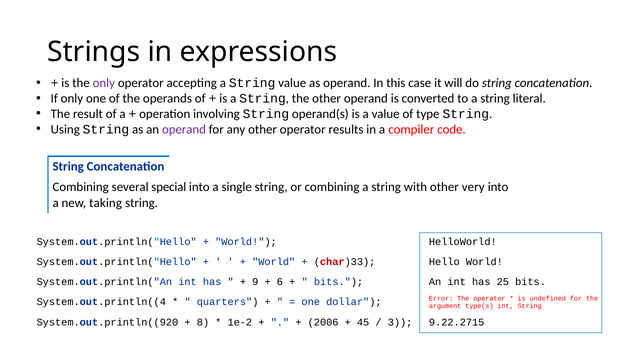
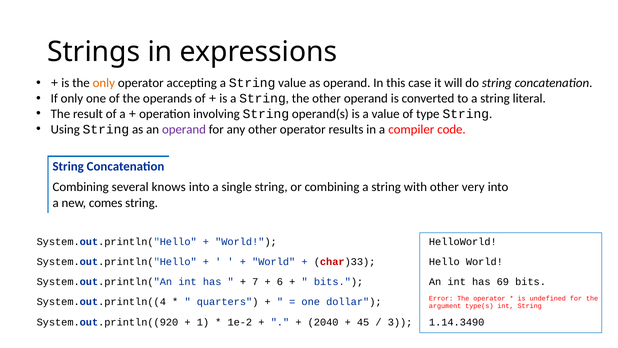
only colour: purple -> orange (104, 83)
special: special -> knows (169, 187)
taking: taking -> comes (106, 203)
9: 9 -> 7 (255, 282)
25: 25 -> 69 (503, 282)
8: 8 -> 1 (203, 322)
2006: 2006 -> 2040 (323, 322)
9.22.2715: 9.22.2715 -> 1.14.3490 (457, 322)
